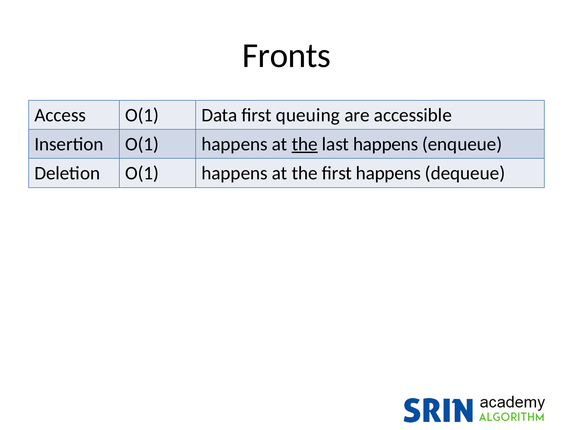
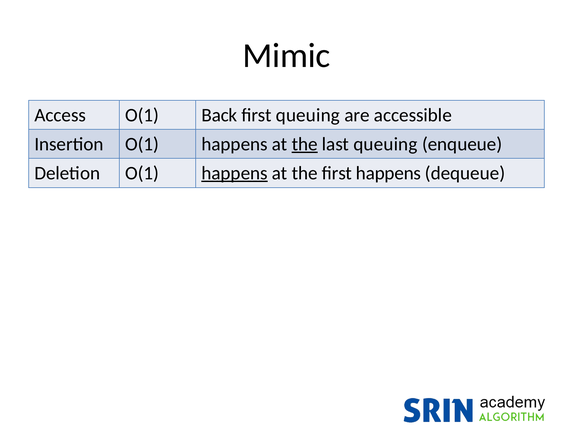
Fronts: Fronts -> Mimic (287, 55)
Data: Data -> Back (219, 115)
last happens: happens -> queuing (385, 144)
happens underline: none -> present (235, 173)
